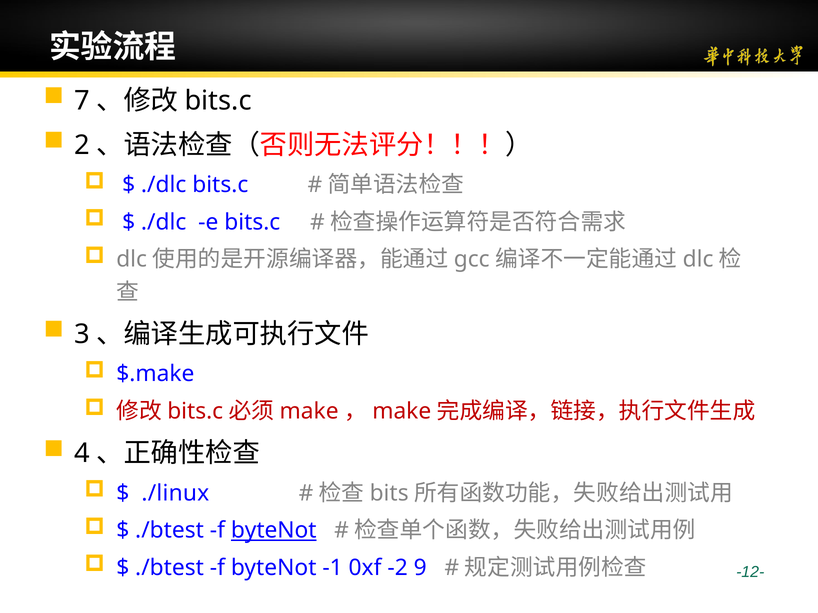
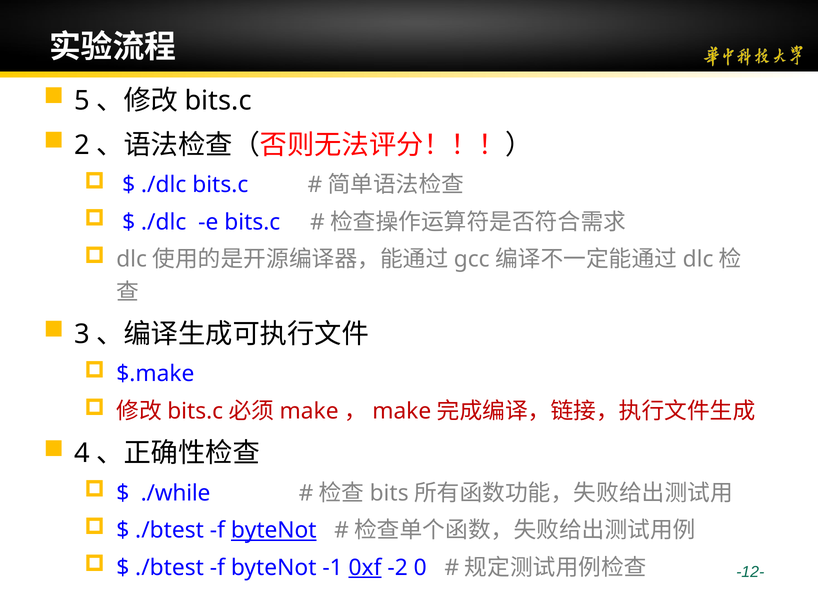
7: 7 -> 5 (82, 101)
./linux: ./linux -> ./while (176, 494)
0xf underline: none -> present (365, 568)
9: 9 -> 0 (420, 568)
